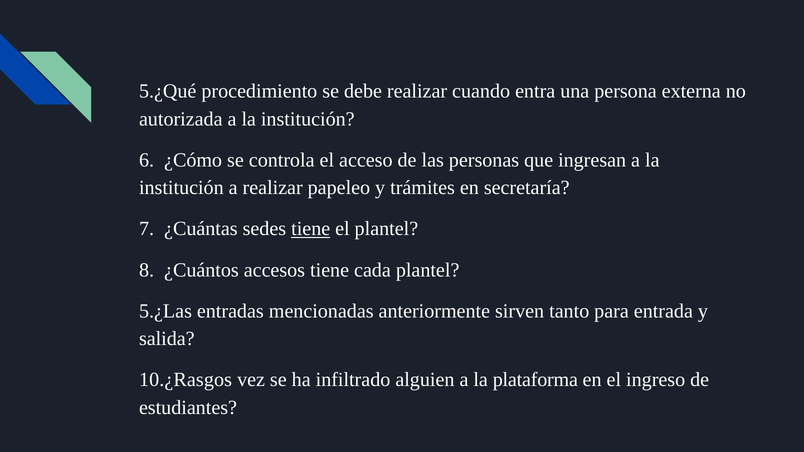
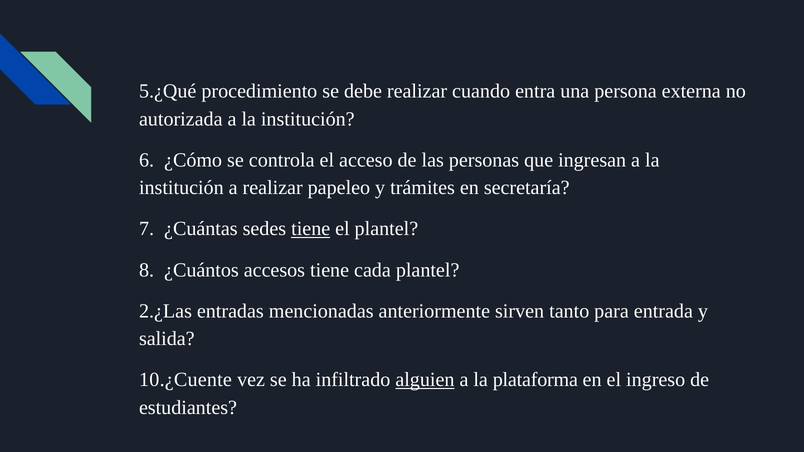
5.¿Las: 5.¿Las -> 2.¿Las (165, 311)
10.¿Rasgos: 10.¿Rasgos -> 10.¿Cuente (185, 380)
alguien underline: none -> present (425, 380)
